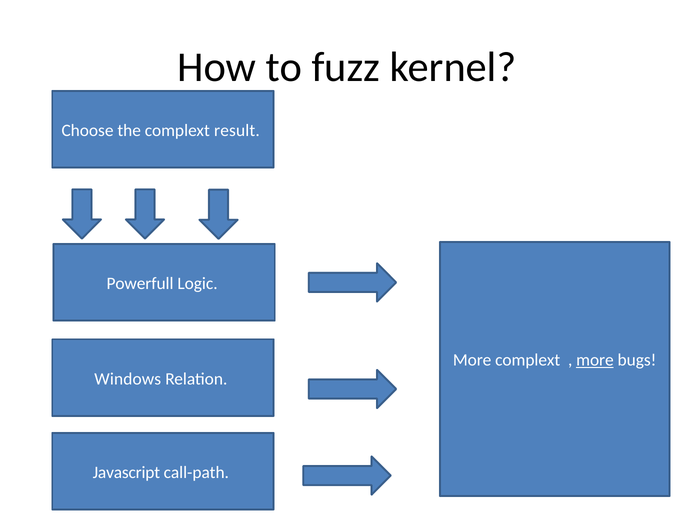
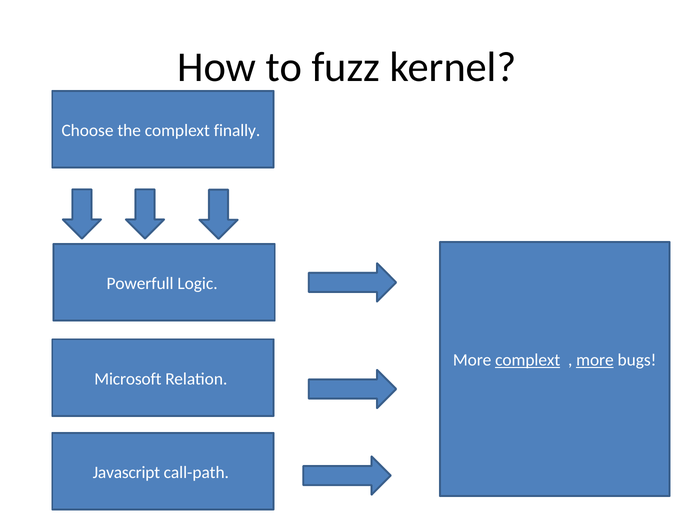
result: result -> finally (237, 130)
complext underline: none -> present (528, 360)
Windows: Windows -> Microsoft (128, 378)
